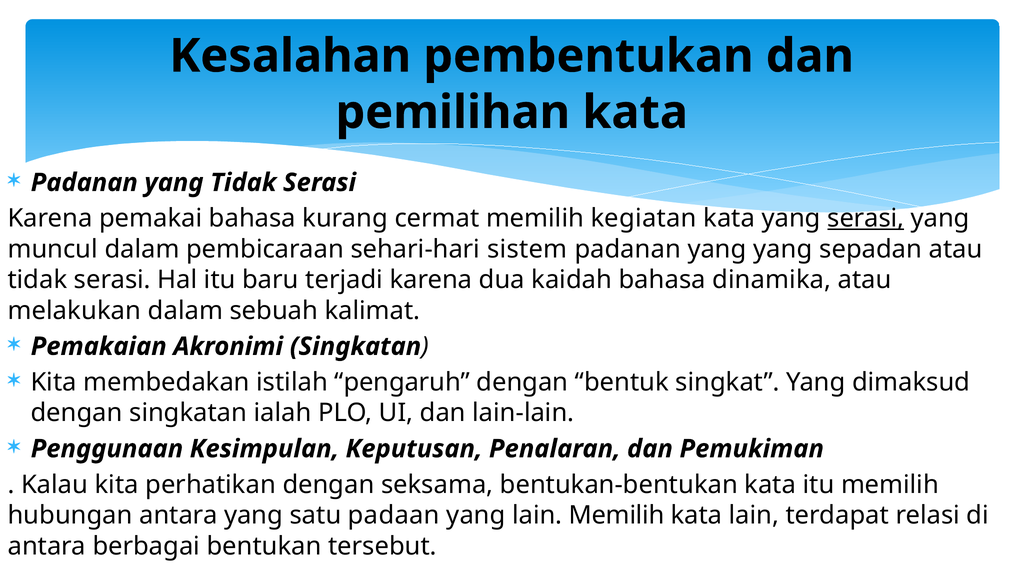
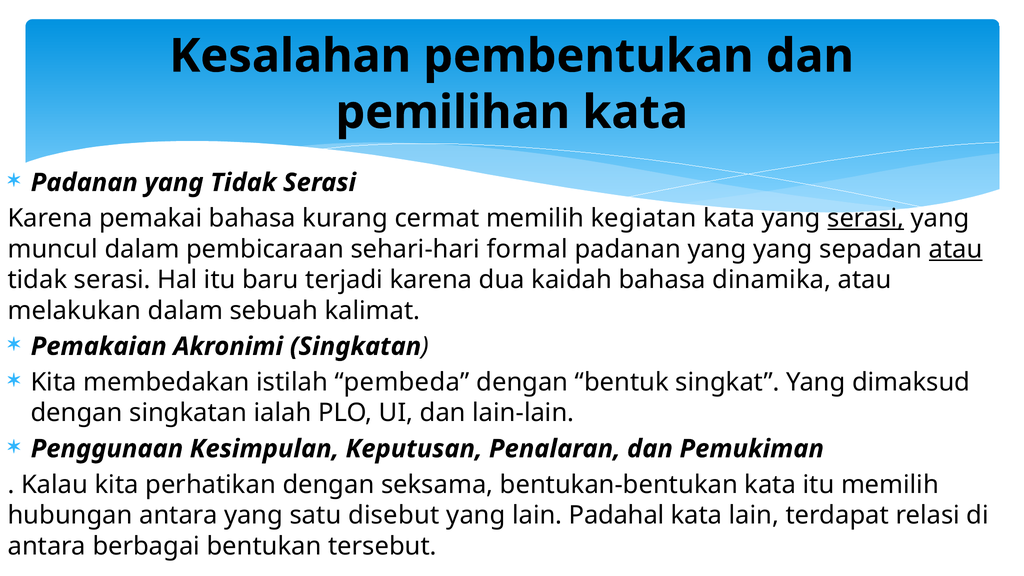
sistem: sistem -> formal (527, 249)
atau underline: none -> present (956, 249)
pengaruh: pengaruh -> pembeda (402, 382)
padaan: padaan -> disebut (394, 515)
lain Memilih: Memilih -> Padahal (617, 515)
